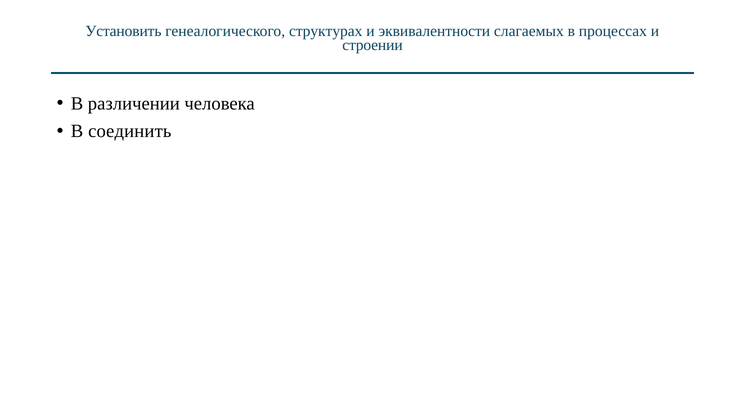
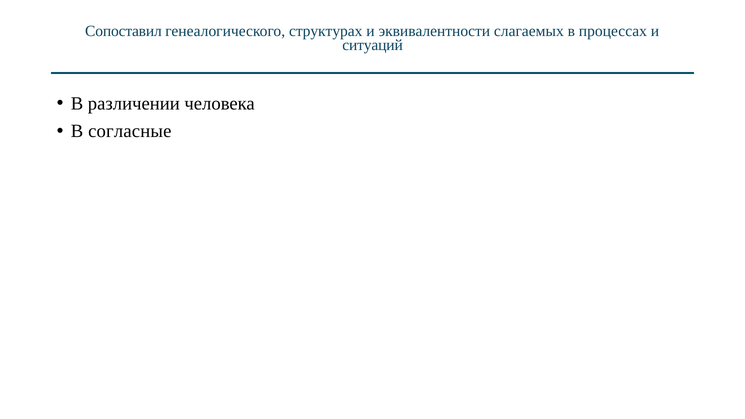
Установить: Установить -> Сопоставил (123, 31)
строении: строении -> ситуаций (373, 45)
соединить: соединить -> согласные (130, 131)
